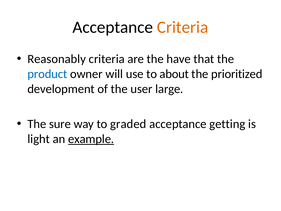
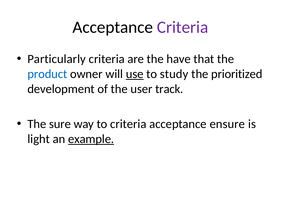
Criteria colour: orange -> purple (183, 27)
Reasonably: Reasonably -> Particularly (57, 59)
use underline: none -> present (135, 74)
about: about -> study (174, 74)
large: large -> track (169, 89)
to graded: graded -> criteria (128, 124)
getting: getting -> ensure (227, 124)
